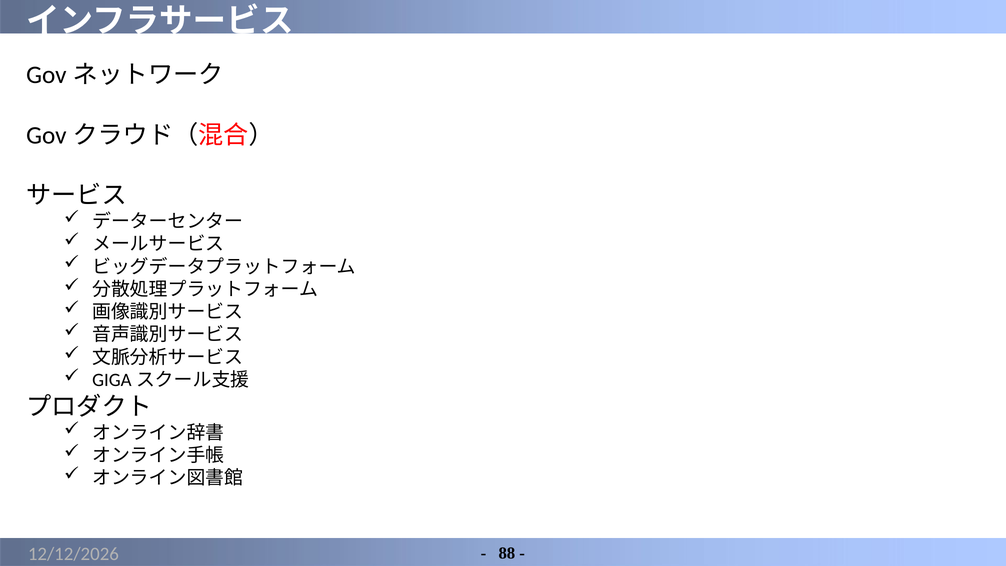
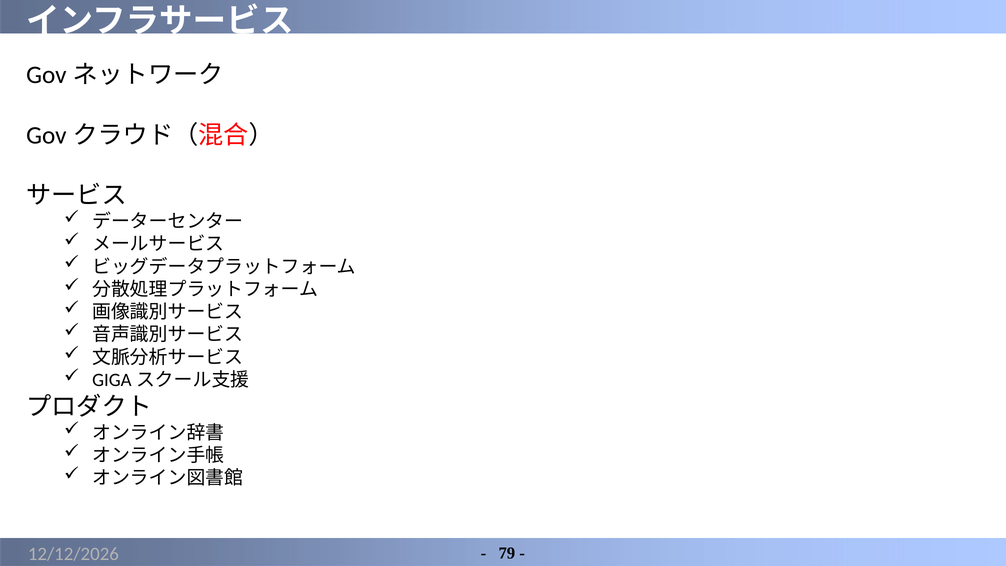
88: 88 -> 79 (507, 553)
